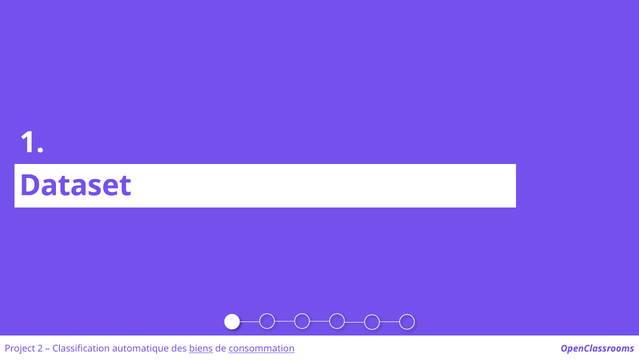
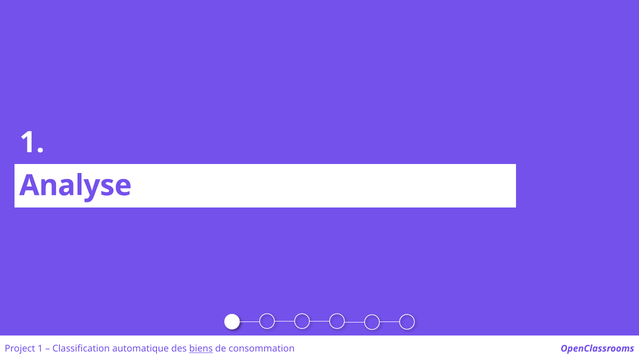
Dataset: Dataset -> Analyse (76, 185)
Project 2: 2 -> 1 (40, 348)
consommation underline: present -> none (262, 348)
